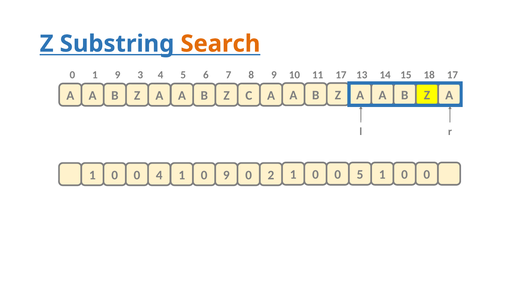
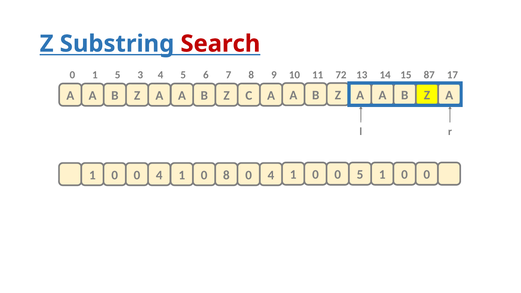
Search colour: orange -> red (220, 44)
1 9: 9 -> 5 (118, 75)
11 17: 17 -> 72 (341, 75)
18: 18 -> 87 (429, 75)
0 9: 9 -> 8 (226, 175)
0 0 2: 2 -> 4 (271, 175)
